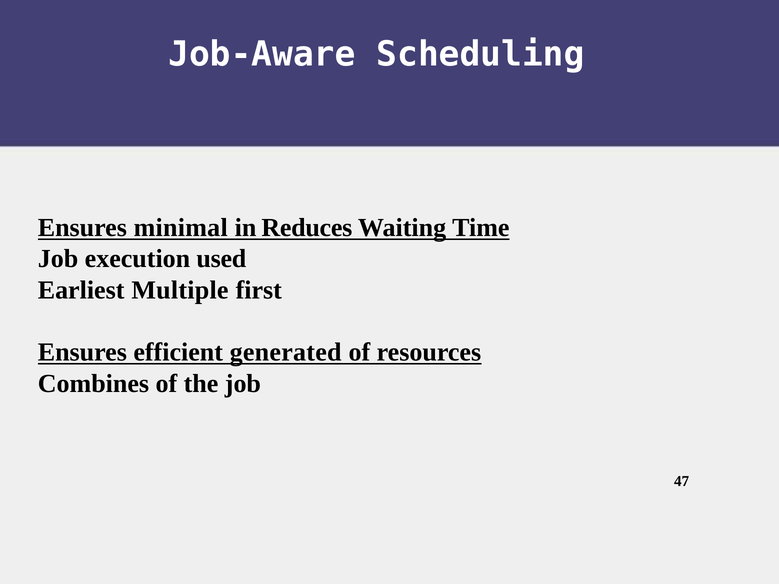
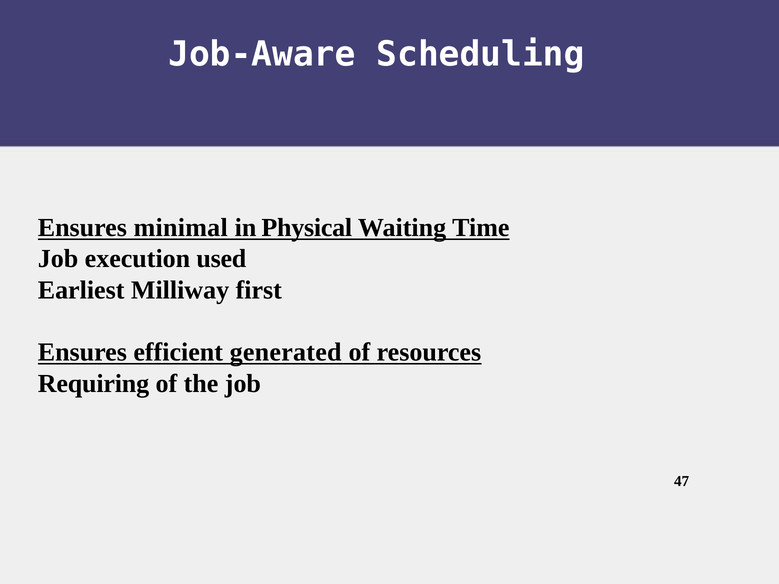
Reduces: Reduces -> Physical (307, 228)
Multiple: Multiple -> Milliway (180, 290)
Combines: Combines -> Requiring (94, 384)
